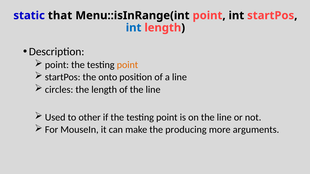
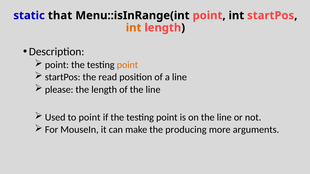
int colour: blue -> orange (134, 28)
onto: onto -> read (108, 77)
circles: circles -> please (59, 90)
to other: other -> point (90, 118)
